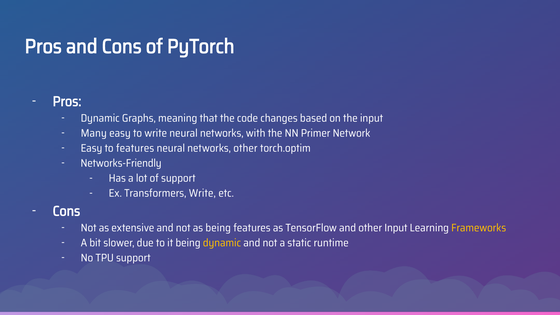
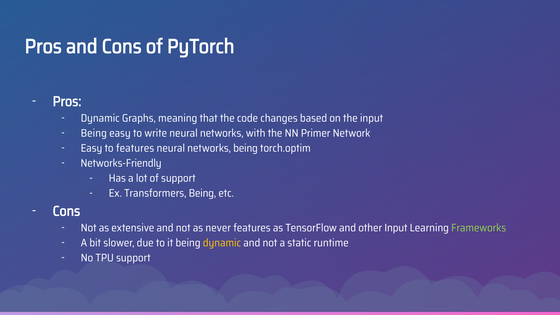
Many: Many -> Being (94, 133)
networks other: other -> being (246, 148)
Transformers Write: Write -> Being (202, 193)
as being: being -> never (218, 228)
Frameworks colour: yellow -> light green (479, 228)
